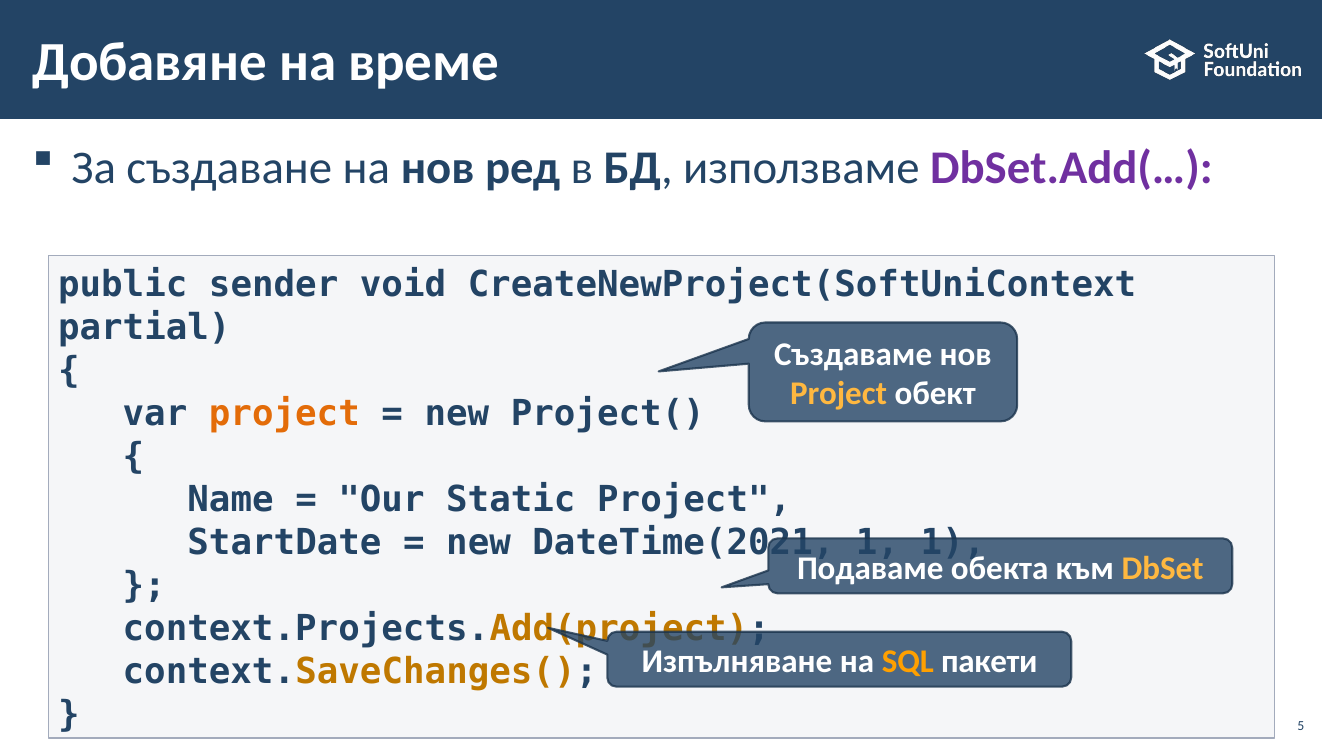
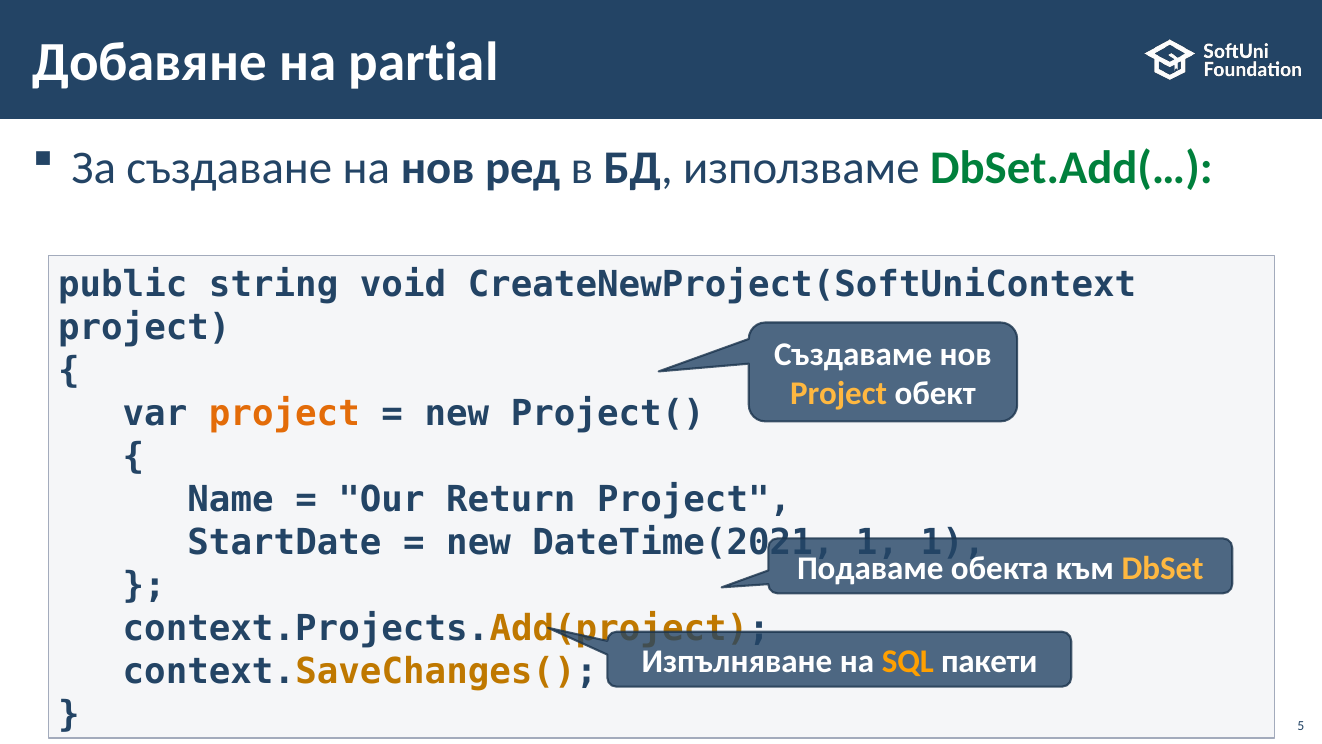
време: време -> partial (424, 63)
DbSet.Add(… colour: purple -> green (1071, 168)
sender: sender -> string (274, 284)
partial: partial -> project (144, 327)
Static: Static -> Return (511, 499)
